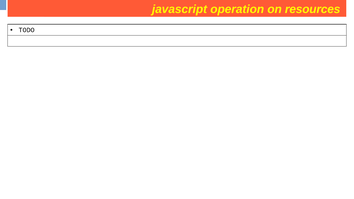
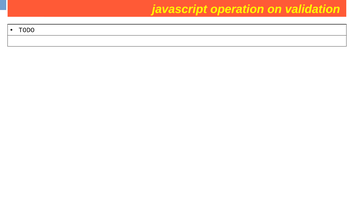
resources: resources -> validation (313, 9)
